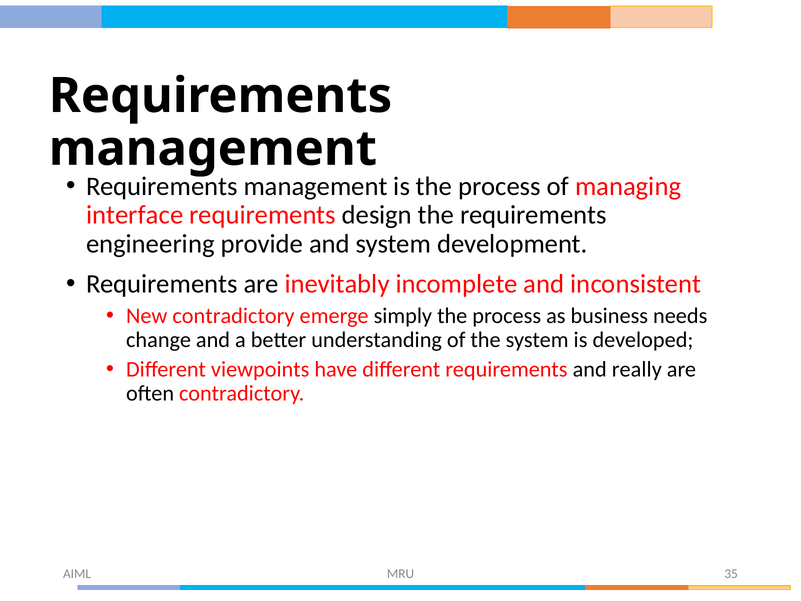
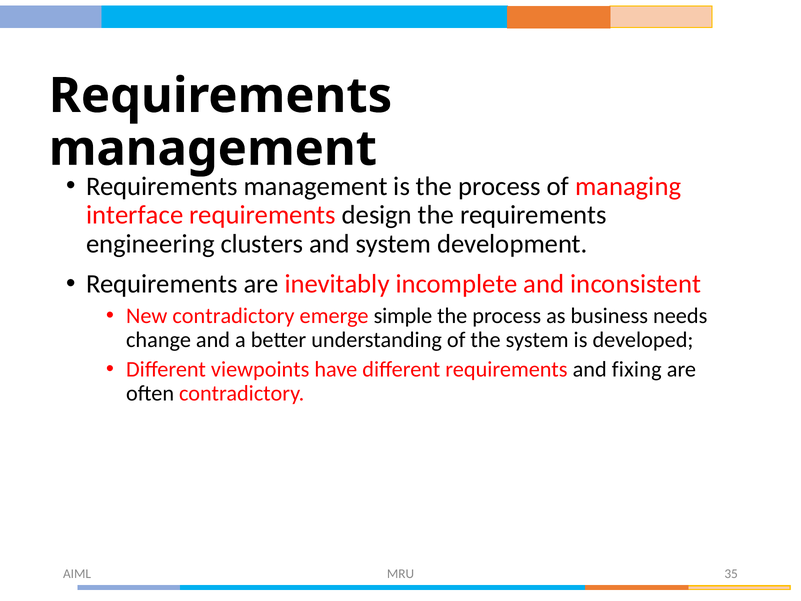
provide: provide -> clusters (262, 244)
simply: simply -> simple (403, 316)
really: really -> fixing (637, 369)
